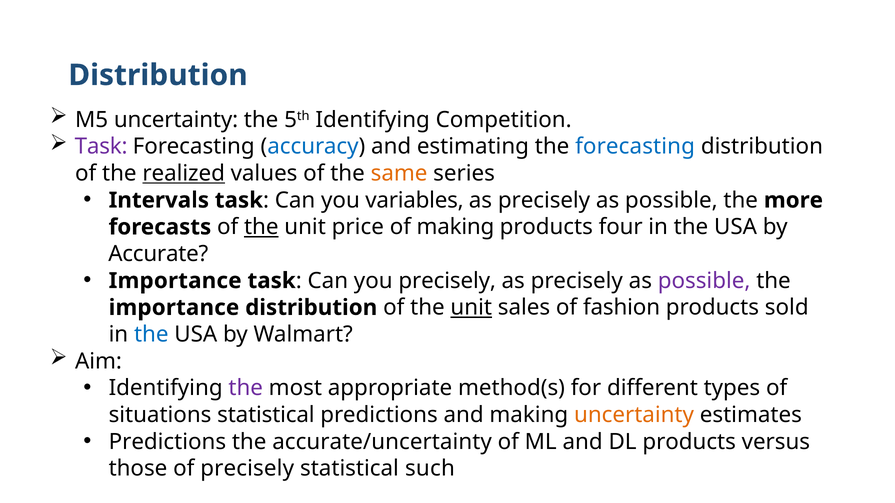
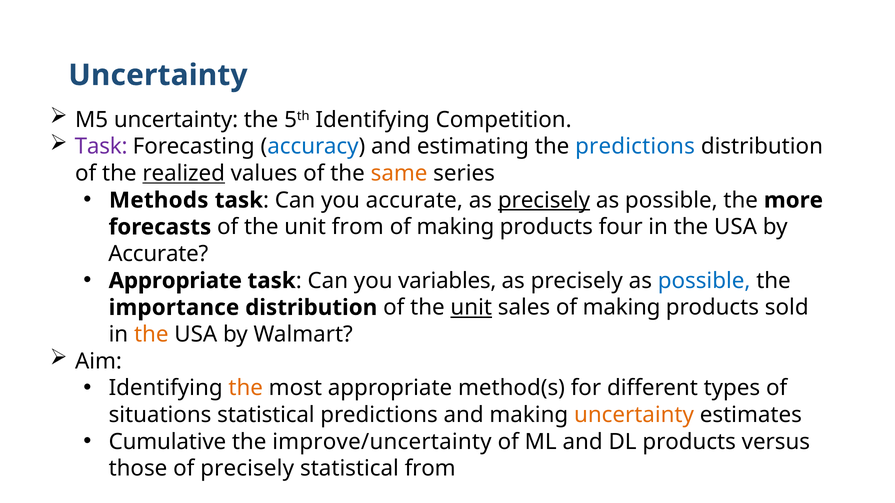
Distribution: Distribution -> Uncertainty (158, 75)
the forecasting: forecasting -> predictions (635, 147)
Intervals: Intervals -> Methods (159, 200)
you variables: variables -> accurate (414, 200)
precisely underline: none -> present (544, 200)
the underline: present -> none (261, 227)
unit price: price -> from (358, 227)
Importance: Importance -> Appropriate (175, 281)
you precisely: precisely -> variables (447, 281)
possible colour: purple -> blue (704, 281)
sales of fashion: fashion -> making (622, 308)
the colour: blue -> orange (151, 335)
the colour: purple -> orange (246, 388)
Predictions: Predictions -> Cumulative (167, 442)
accurate/uncertainty: accurate/uncertainty -> improve/uncertainty (382, 442)
statistical such: such -> from (430, 469)
